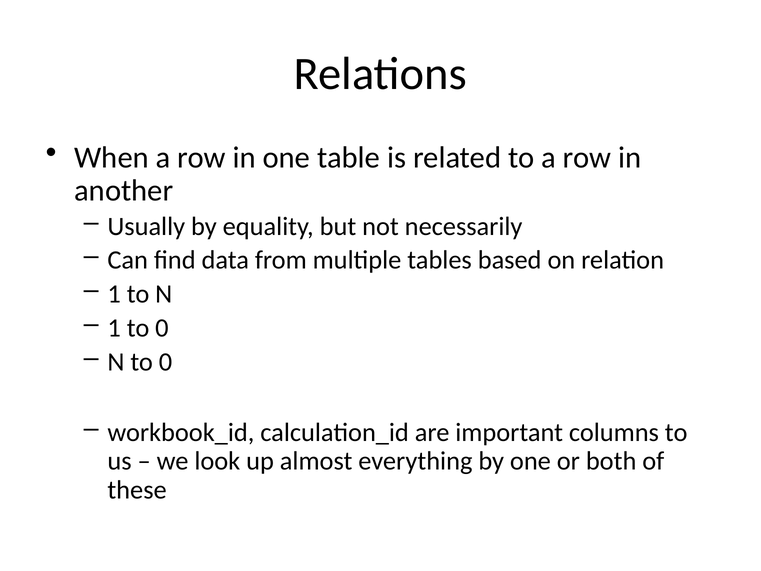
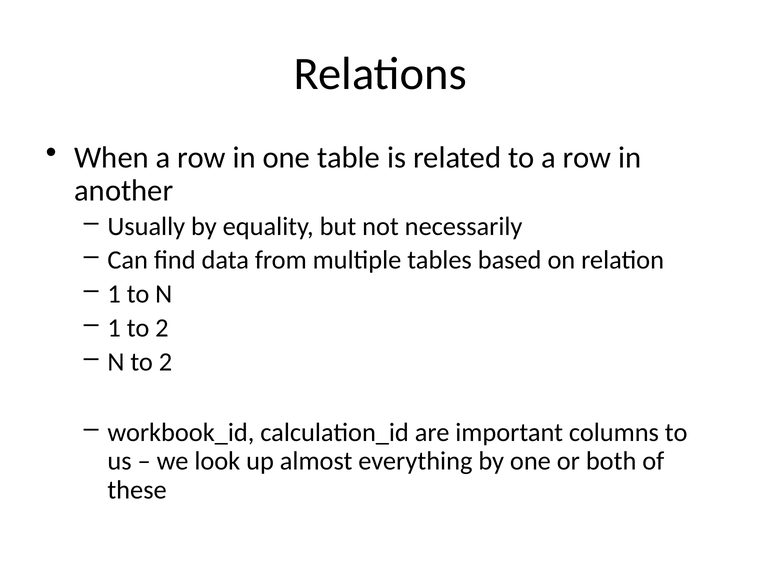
1 to 0: 0 -> 2 (162, 328)
N to 0: 0 -> 2 (166, 362)
